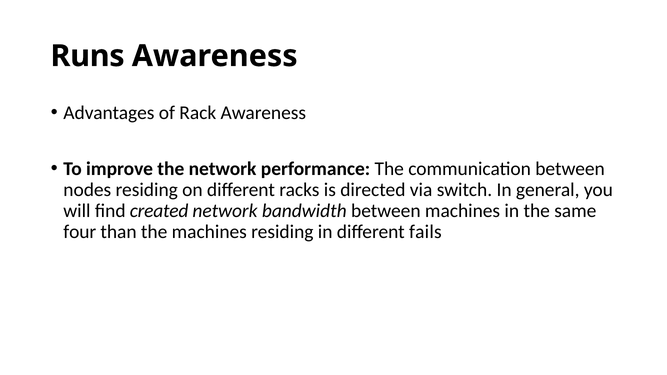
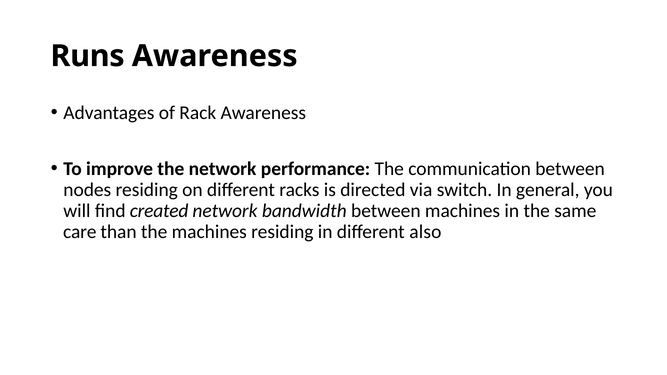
four: four -> care (80, 232)
fails: fails -> also (425, 232)
